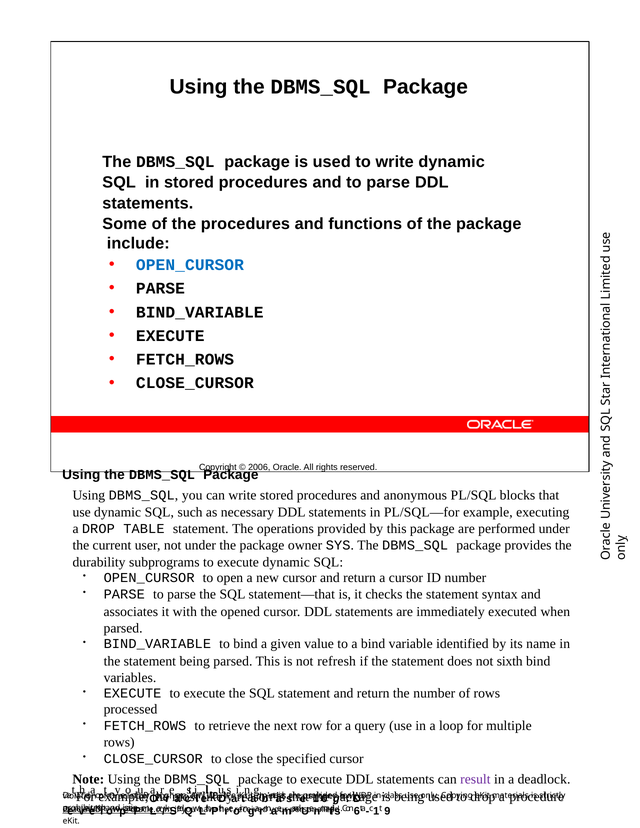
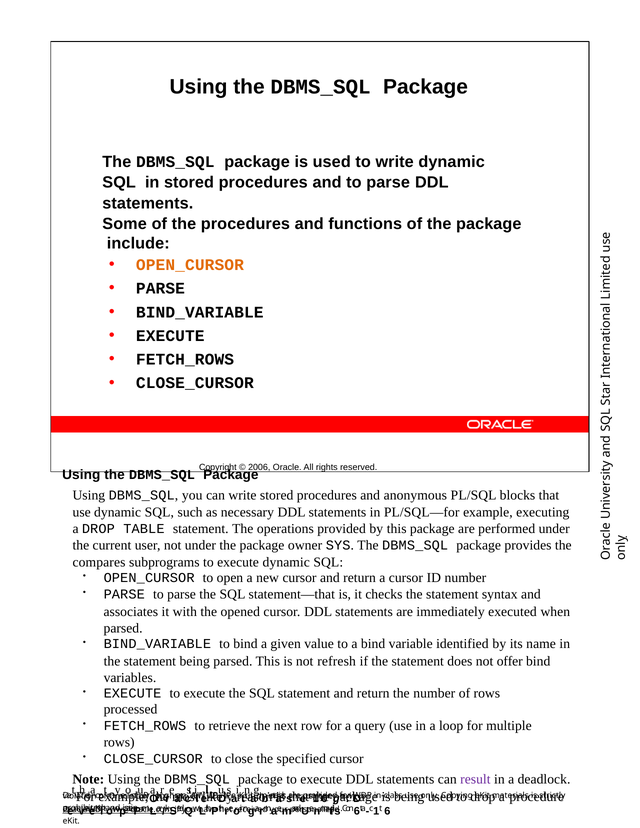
OPEN_CURSOR colour: blue -> orange (190, 265)
durability: durability -> compares (99, 562)
sixth: sixth -> offer (510, 661)
9: 9 -> 6 (387, 811)
